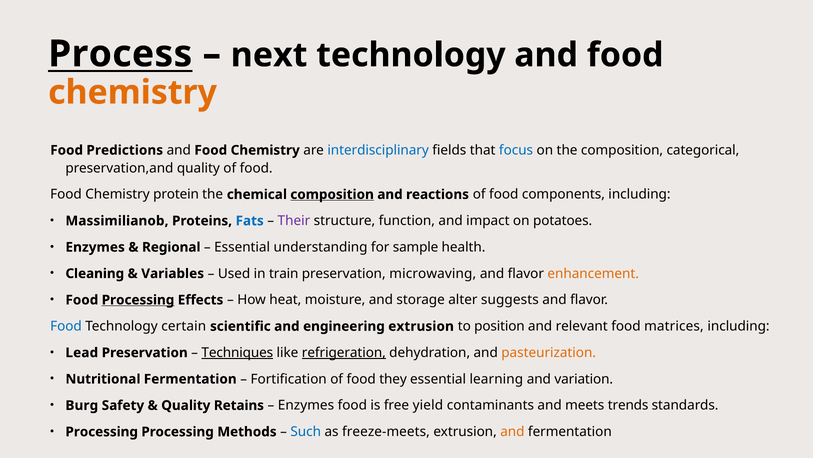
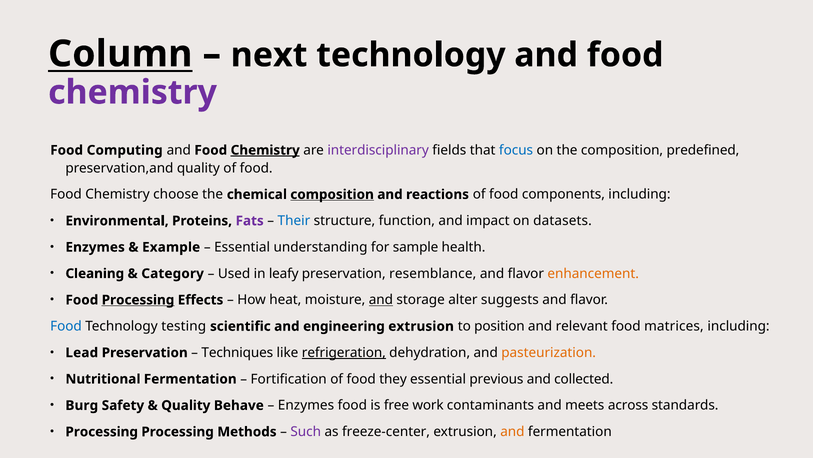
Process: Process -> Column (120, 54)
chemistry colour: orange -> purple (133, 92)
Predictions: Predictions -> Computing (125, 150)
Chemistry underline: none -> present (265, 150)
interdisciplinary colour: blue -> purple (378, 150)
categorical: categorical -> predefined (703, 150)
protein: protein -> choose (176, 194)
Massimilianob: Massimilianob -> Environmental (117, 221)
Fats colour: blue -> purple (250, 221)
Their colour: purple -> blue (294, 221)
potatoes: potatoes -> datasets (563, 221)
Regional: Regional -> Example (171, 247)
Variables: Variables -> Category (173, 273)
train: train -> leafy (284, 273)
microwaving: microwaving -> resemblance (433, 273)
and underline: none -> present (381, 300)
certain: certain -> testing (184, 326)
Techniques underline: present -> none (237, 352)
learning: learning -> previous (496, 379)
variation: variation -> collected (584, 379)
Retains: Retains -> Behave (239, 405)
yield: yield -> work (428, 405)
trends: trends -> across (628, 405)
Such colour: blue -> purple (306, 431)
freeze-meets: freeze-meets -> freeze-center (386, 431)
